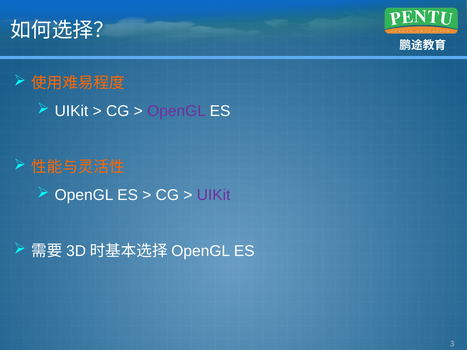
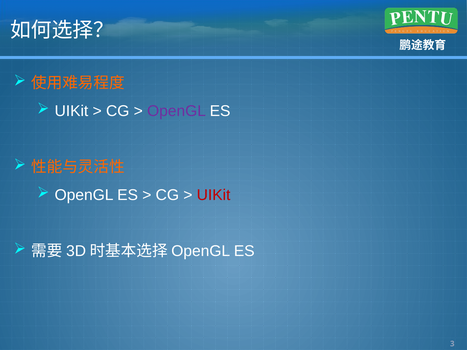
UIKit colour: purple -> red (214, 195)
